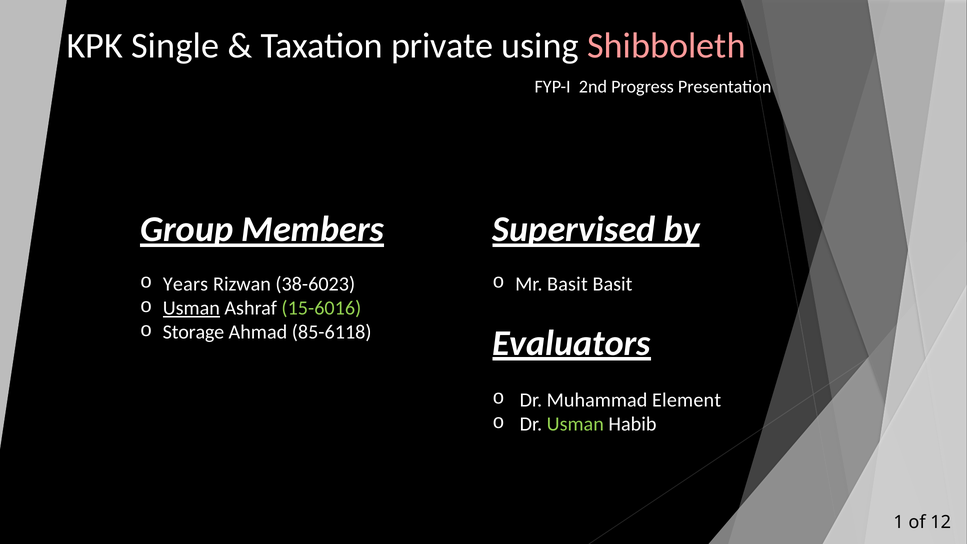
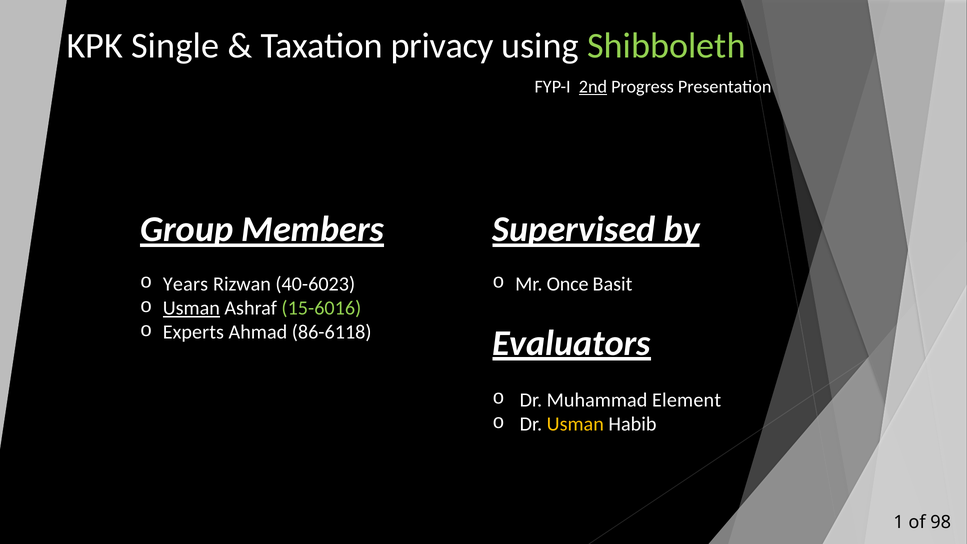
private: private -> privacy (442, 46)
Shibboleth colour: pink -> light green (666, 46)
2nd underline: none -> present (593, 87)
38-6023: 38-6023 -> 40-6023 (315, 284)
Mr Basit: Basit -> Once (568, 284)
Storage: Storage -> Experts (193, 332)
85-6118: 85-6118 -> 86-6118 (332, 332)
Usman colour: light green -> yellow (575, 424)
12: 12 -> 98 (941, 522)
